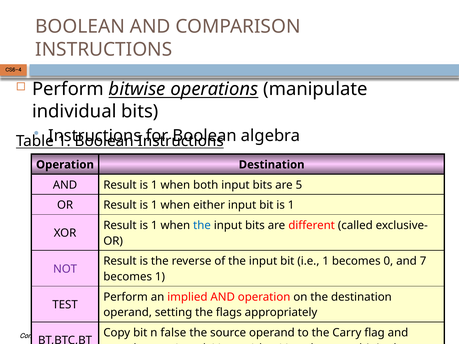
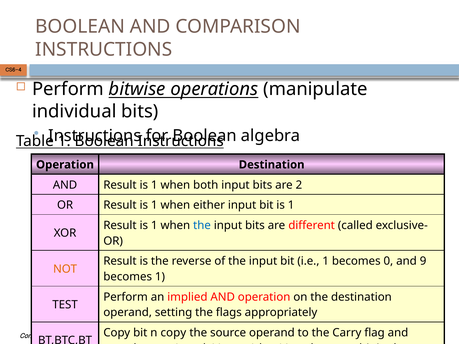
5: 5 -> 2 (299, 185)
7: 7 -> 9 (423, 261)
NOT colour: purple -> orange (65, 269)
n false: false -> copy (173, 333)
